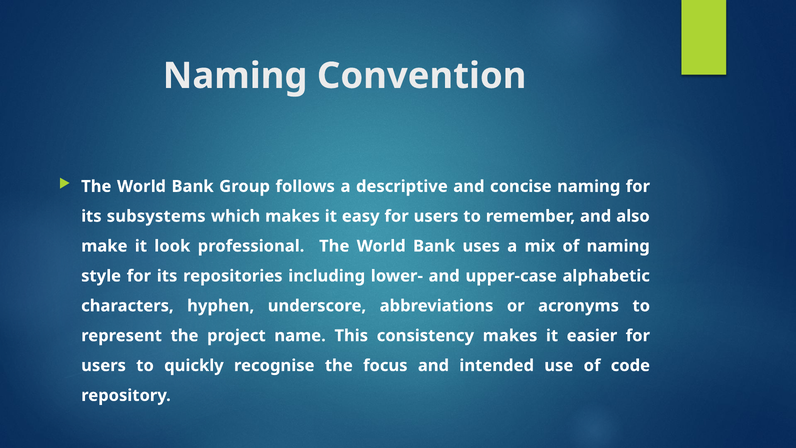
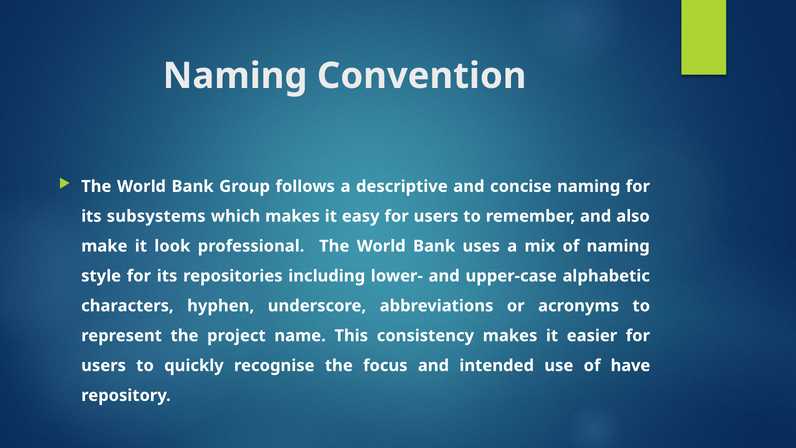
code: code -> have (630, 365)
